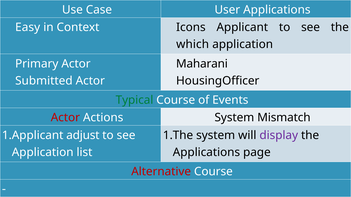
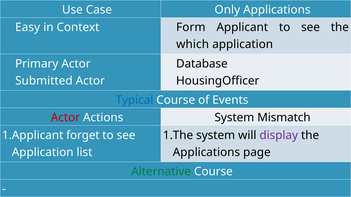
User: User -> Only (227, 10)
Icons: Icons -> Form (191, 27)
Maharani: Maharani -> Database (202, 64)
Typical colour: green -> blue (135, 100)
adjust: adjust -> forget (83, 135)
Alternative colour: red -> green (161, 172)
